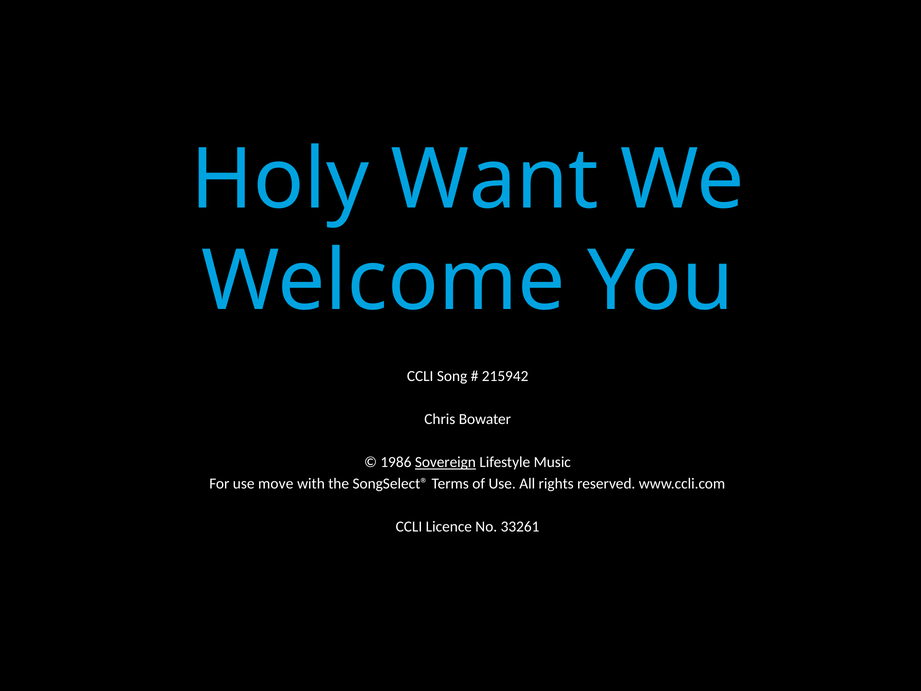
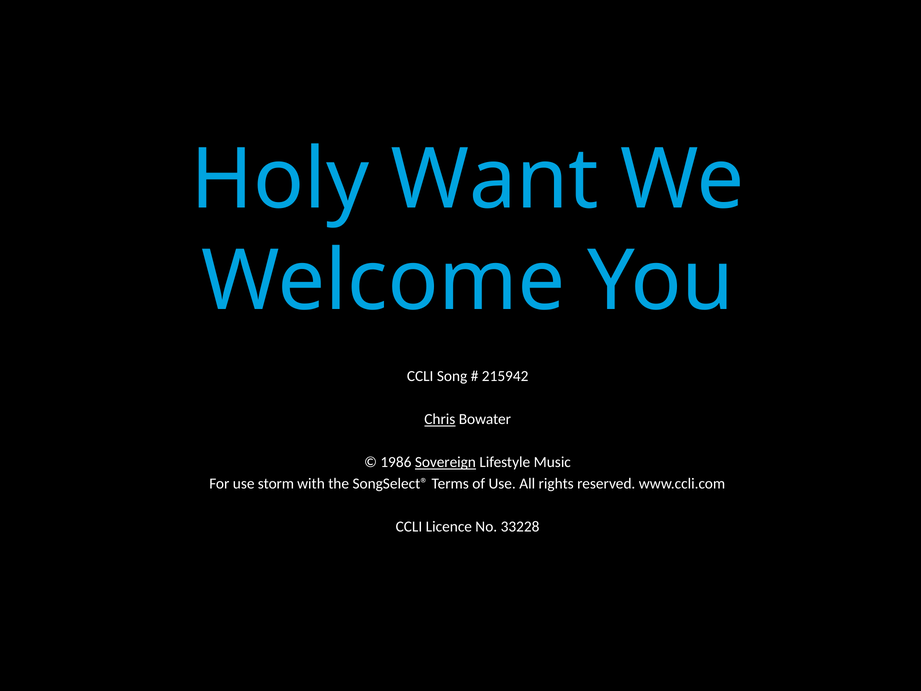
Chris underline: none -> present (440, 419)
move: move -> storm (276, 484)
33261: 33261 -> 33228 (520, 527)
